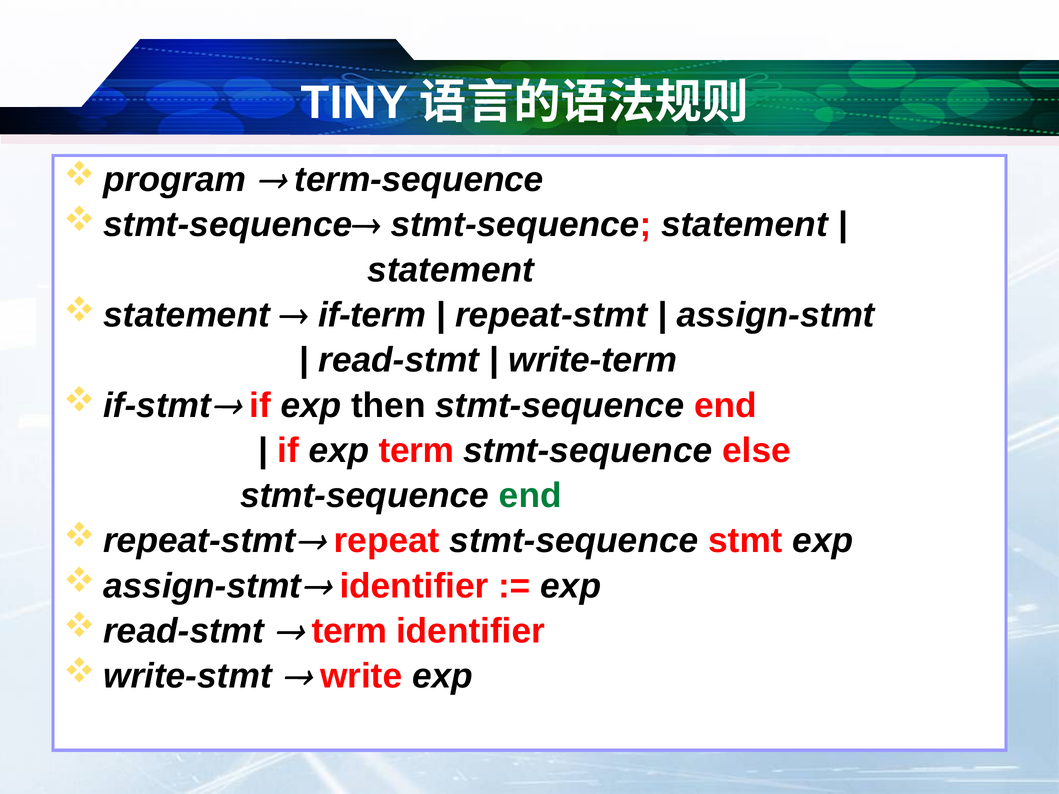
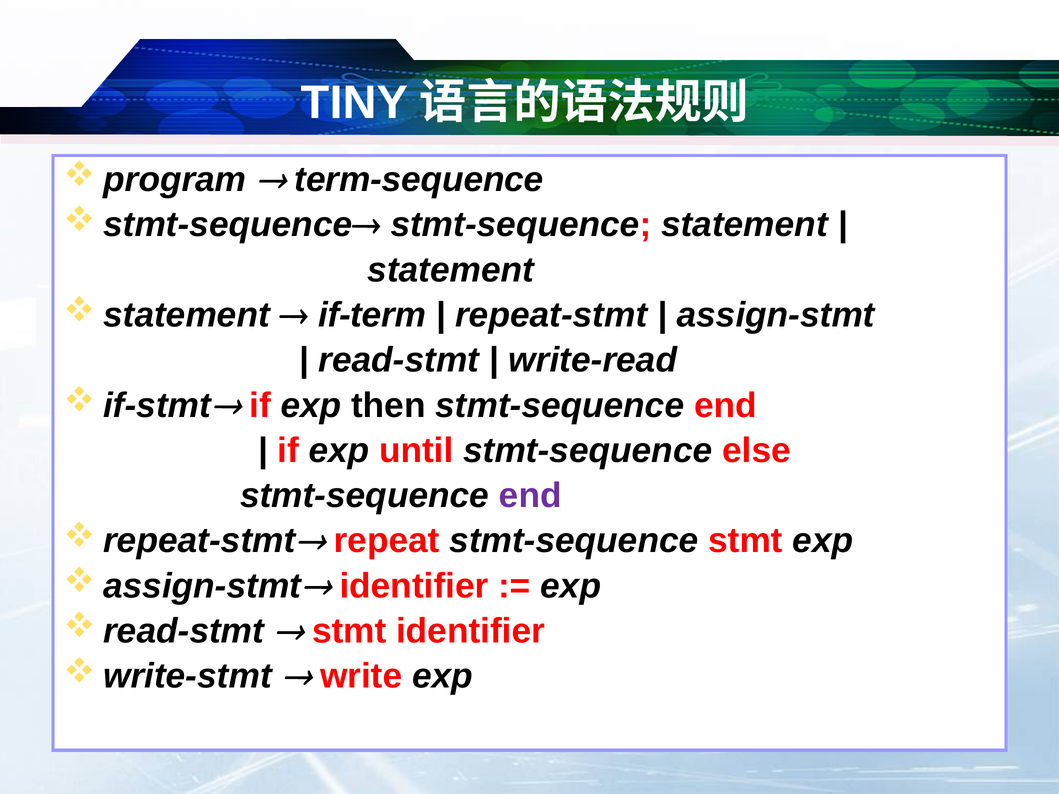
write-term: write-term -> write-read (593, 360)
exp term: term -> until (416, 451)
end colour: green -> purple (530, 496)
term: term -> stmt (349, 631)
